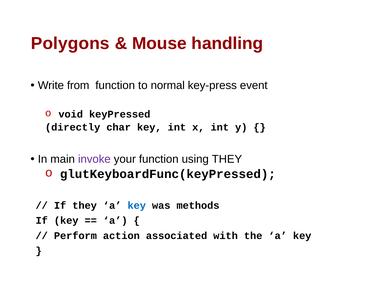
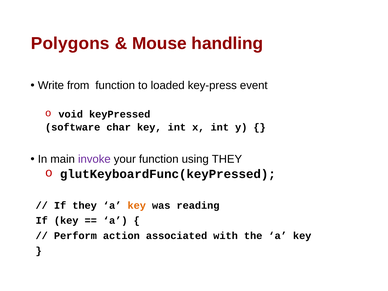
normal: normal -> loaded (168, 85)
directly: directly -> software (73, 127)
key colour: blue -> orange (137, 205)
methods: methods -> reading (198, 205)
